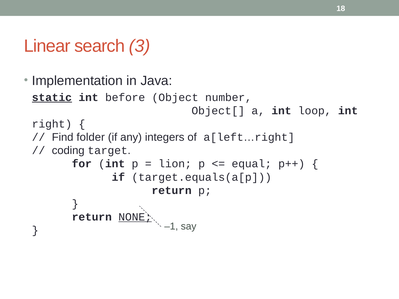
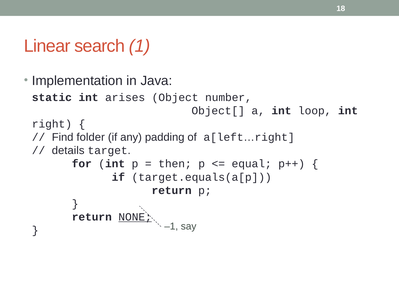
3: 3 -> 1 (140, 46)
static underline: present -> none (52, 97)
before: before -> arises (125, 97)
integers: integers -> padding (165, 137)
coding: coding -> details (68, 151)
lion: lion -> then (175, 164)
